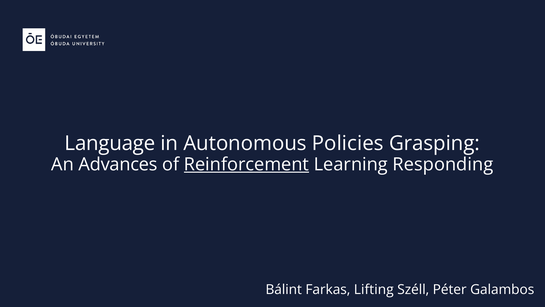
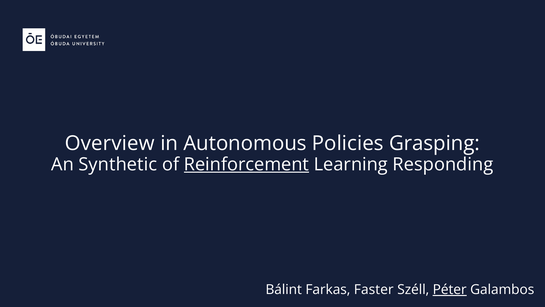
Language: Language -> Overview (110, 143)
Advances: Advances -> Synthetic (118, 164)
Lifting: Lifting -> Faster (374, 289)
Péter underline: none -> present (450, 289)
